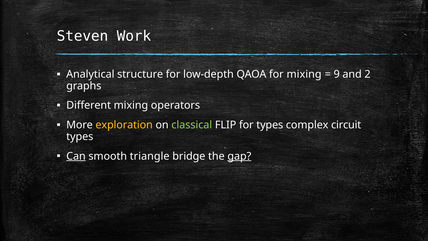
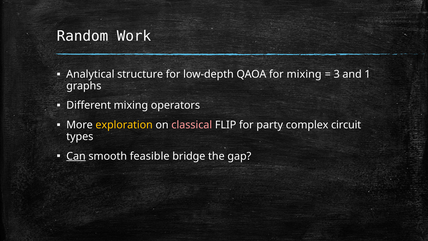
Steven: Steven -> Random (82, 36)
9: 9 -> 3 (337, 74)
2: 2 -> 1 (368, 74)
classical colour: light green -> pink (192, 125)
for types: types -> party (270, 125)
triangle: triangle -> feasible (150, 156)
gap underline: present -> none (239, 156)
